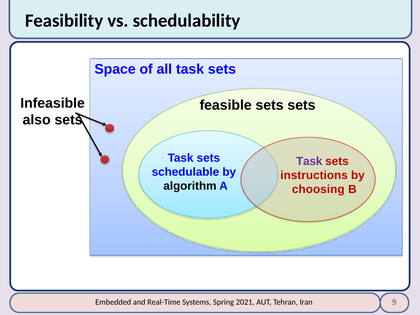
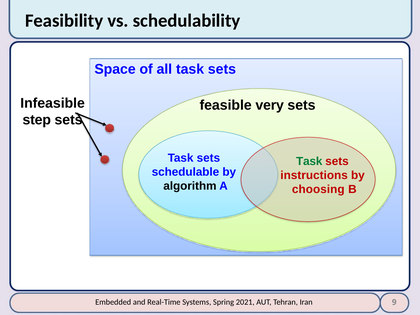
feasible sets: sets -> very (270, 105)
also: also -> step (37, 120)
Task colour: purple -> green (309, 161)
